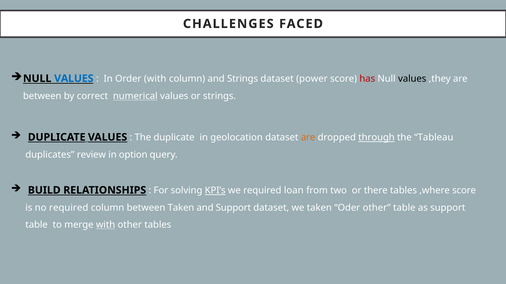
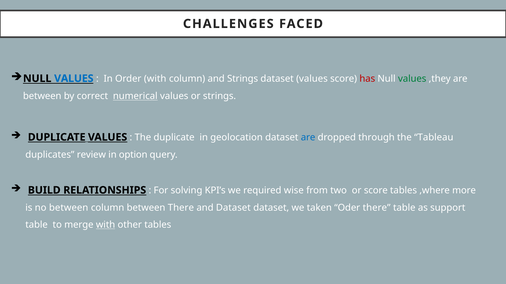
dataset power: power -> values (312, 79)
values colour: black -> green (412, 79)
are colour: orange -> blue (308, 138)
through underline: present -> none (377, 138)
KPI’s underline: present -> none (215, 191)
loan: loan -> wise (294, 191)
or there: there -> score (376, 191)
,where score: score -> more (464, 191)
no required: required -> between (69, 208)
between Taken: Taken -> There (181, 208)
and Support: Support -> Dataset (233, 208)
Oder other: other -> there (377, 208)
